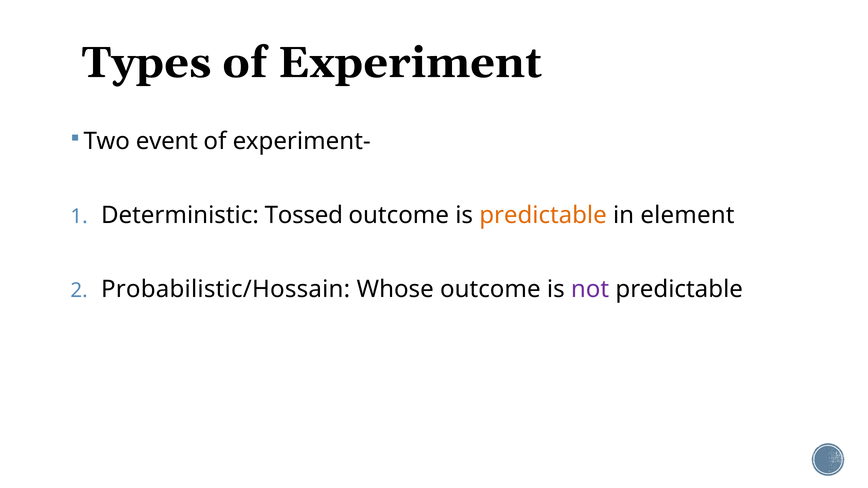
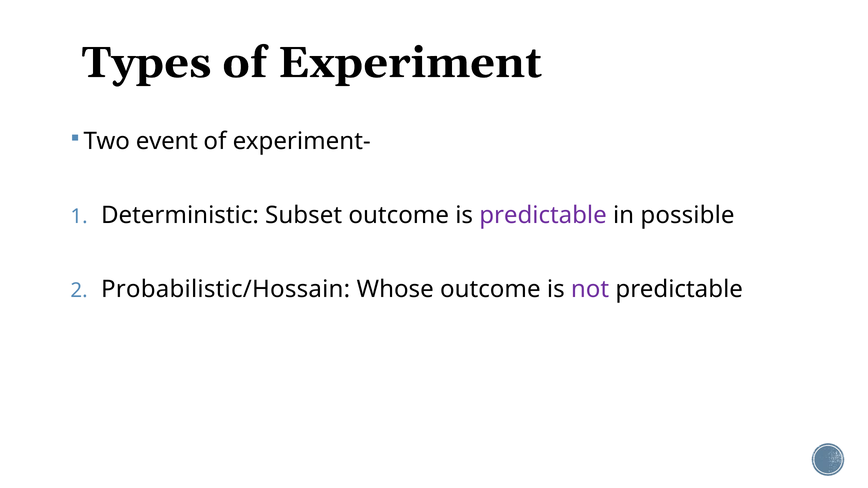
Tossed: Tossed -> Subset (304, 215)
predictable colour: orange -> purple (543, 215)
element: element -> possible (687, 215)
